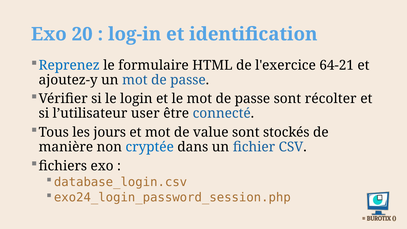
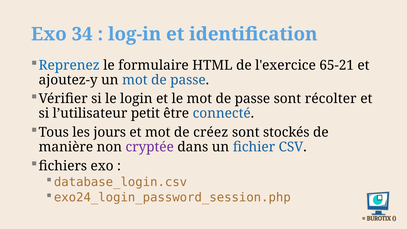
20: 20 -> 34 (82, 34)
64-21: 64-21 -> 65-21 (337, 65)
user: user -> petit (145, 113)
value: value -> créez (211, 132)
cryptée colour: blue -> purple (150, 147)
